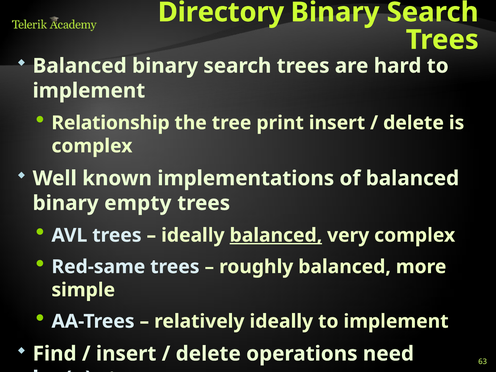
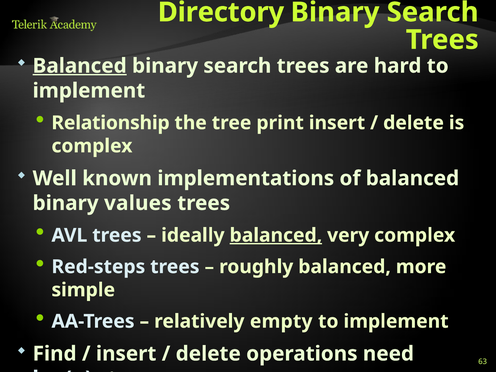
Balanced underline: none -> present (80, 66)
empty: empty -> values (138, 203)
Red-same: Red-same -> Red-steps (98, 267)
relatively ideally: ideally -> empty (281, 321)
